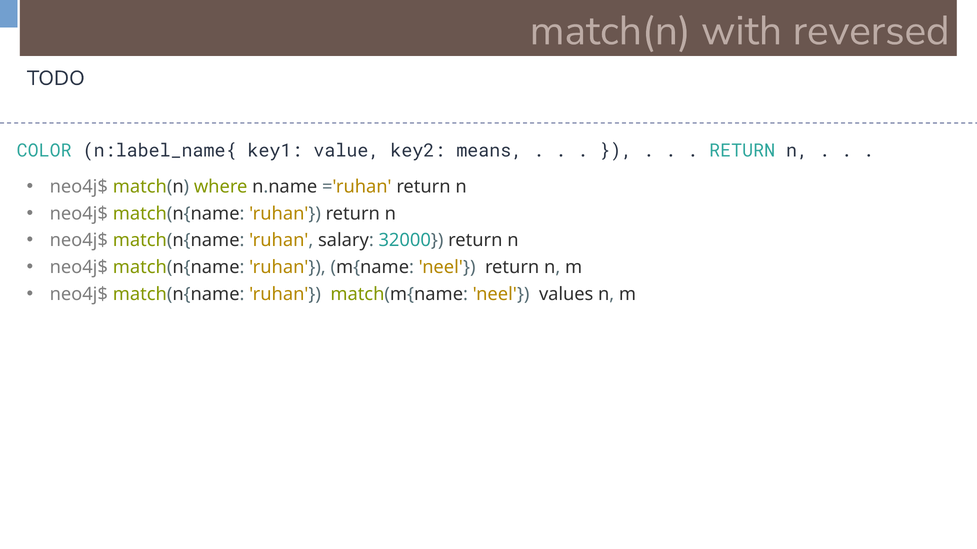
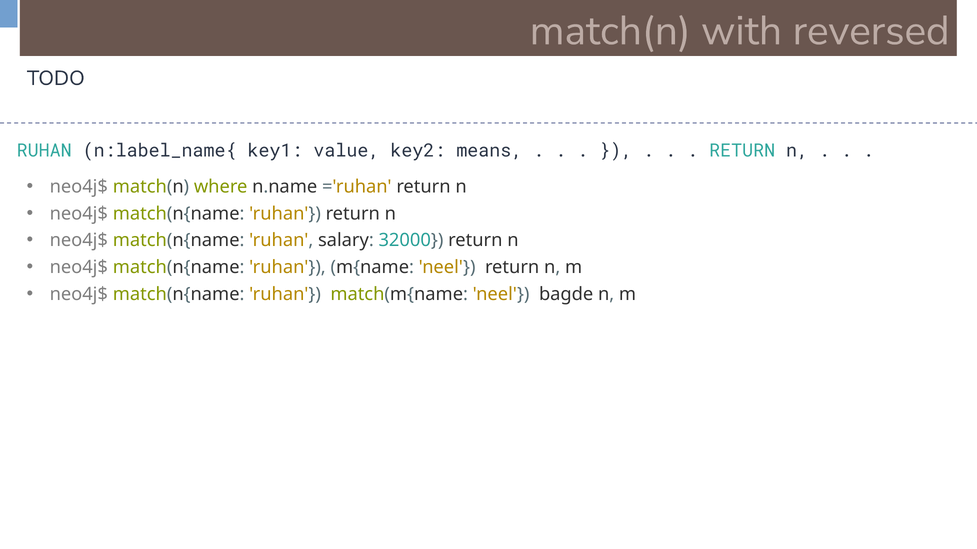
COLOR: COLOR -> RUHAN (44, 151)
values: values -> bagde (566, 294)
